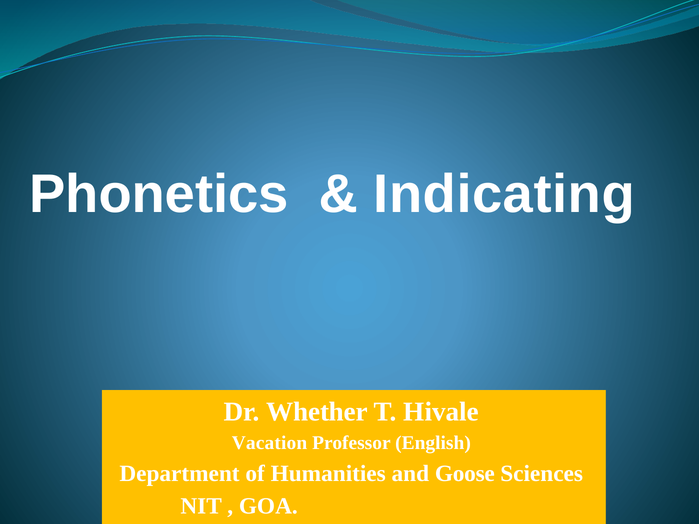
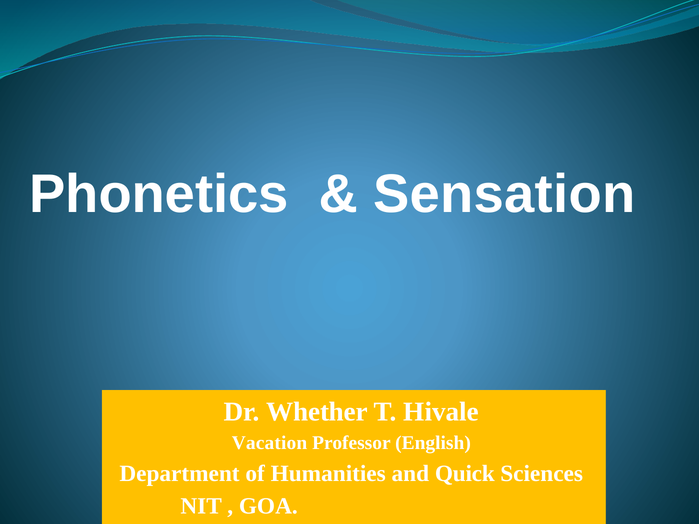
Indicating: Indicating -> Sensation (504, 194)
Goose: Goose -> Quick (465, 474)
